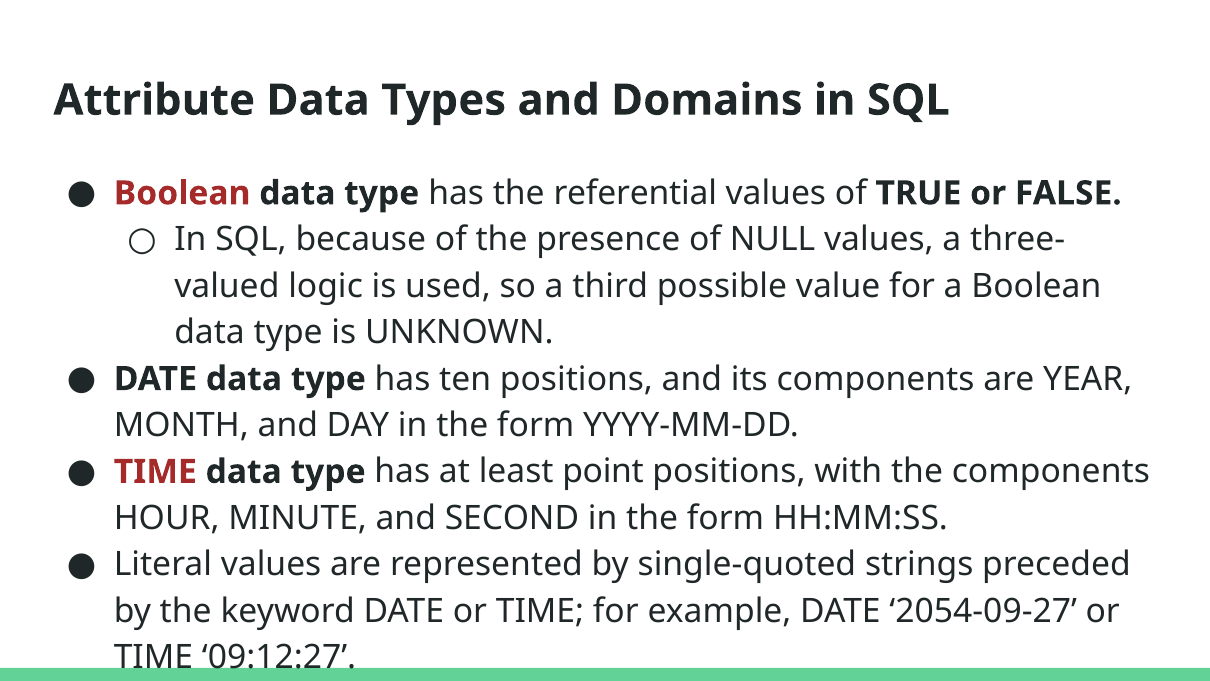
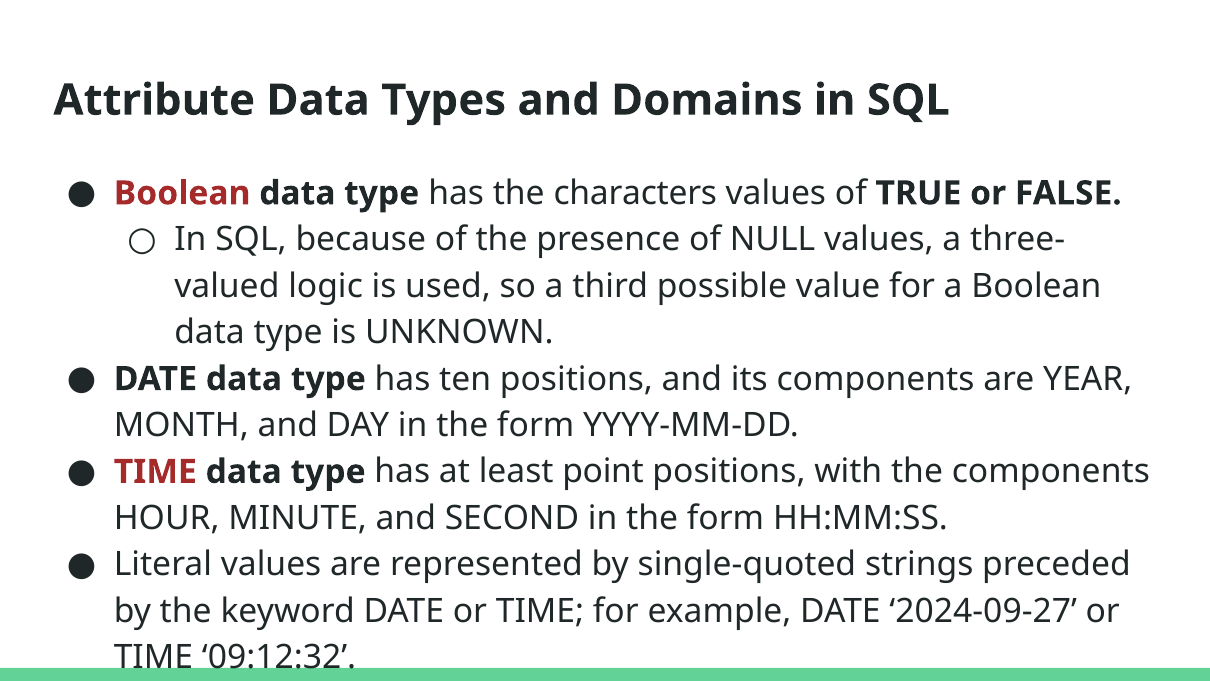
referential: referential -> characters (635, 193)
2054-09-27: 2054-09-27 -> 2024-09-27 (983, 611)
09:12:27: 09:12:27 -> 09:12:32 (279, 657)
